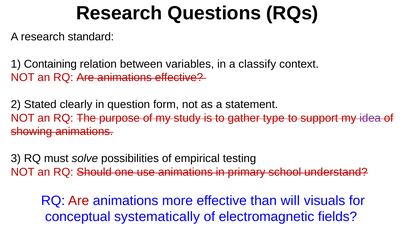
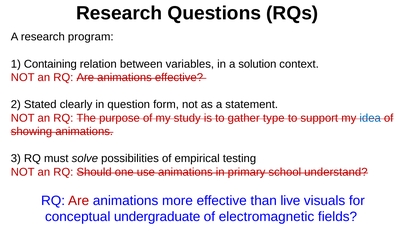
standard: standard -> program (91, 37)
classify: classify -> solution (257, 64)
idea colour: purple -> blue (370, 118)
will: will -> live (290, 201)
systematically: systematically -> undergraduate (157, 217)
